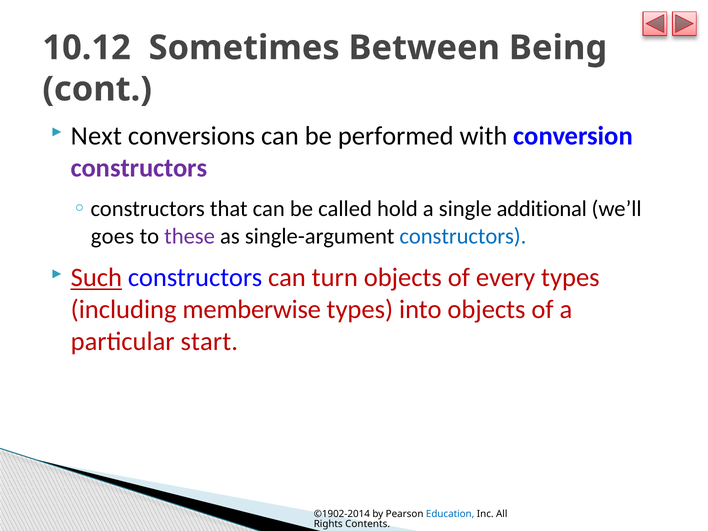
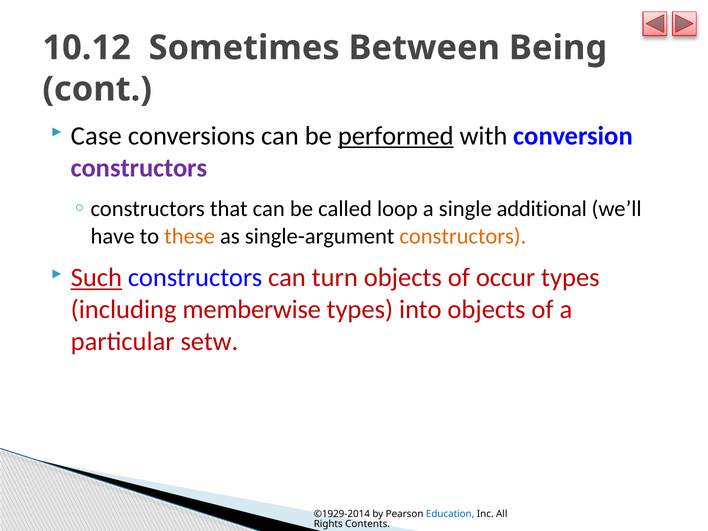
Next: Next -> Case (96, 136)
performed underline: none -> present (396, 136)
hold: hold -> loop (397, 209)
goes: goes -> have (113, 236)
these colour: purple -> orange (190, 236)
constructors colour: blue -> orange (463, 236)
every: every -> occur (506, 278)
start: start -> setw (209, 341)
©1902-2014: ©1902-2014 -> ©1929-2014 (342, 514)
